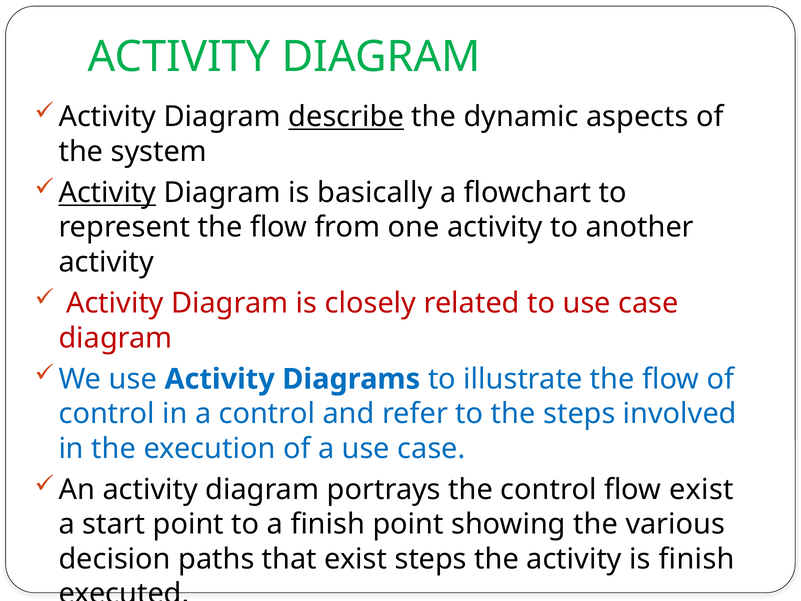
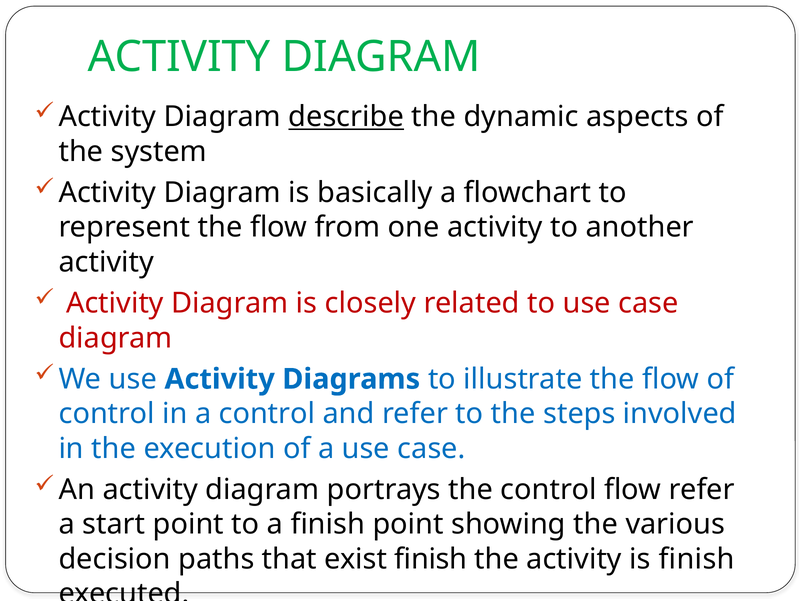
Activity underline: present -> none (107, 193)
flow exist: exist -> refer (702, 490)
exist steps: steps -> finish (431, 559)
